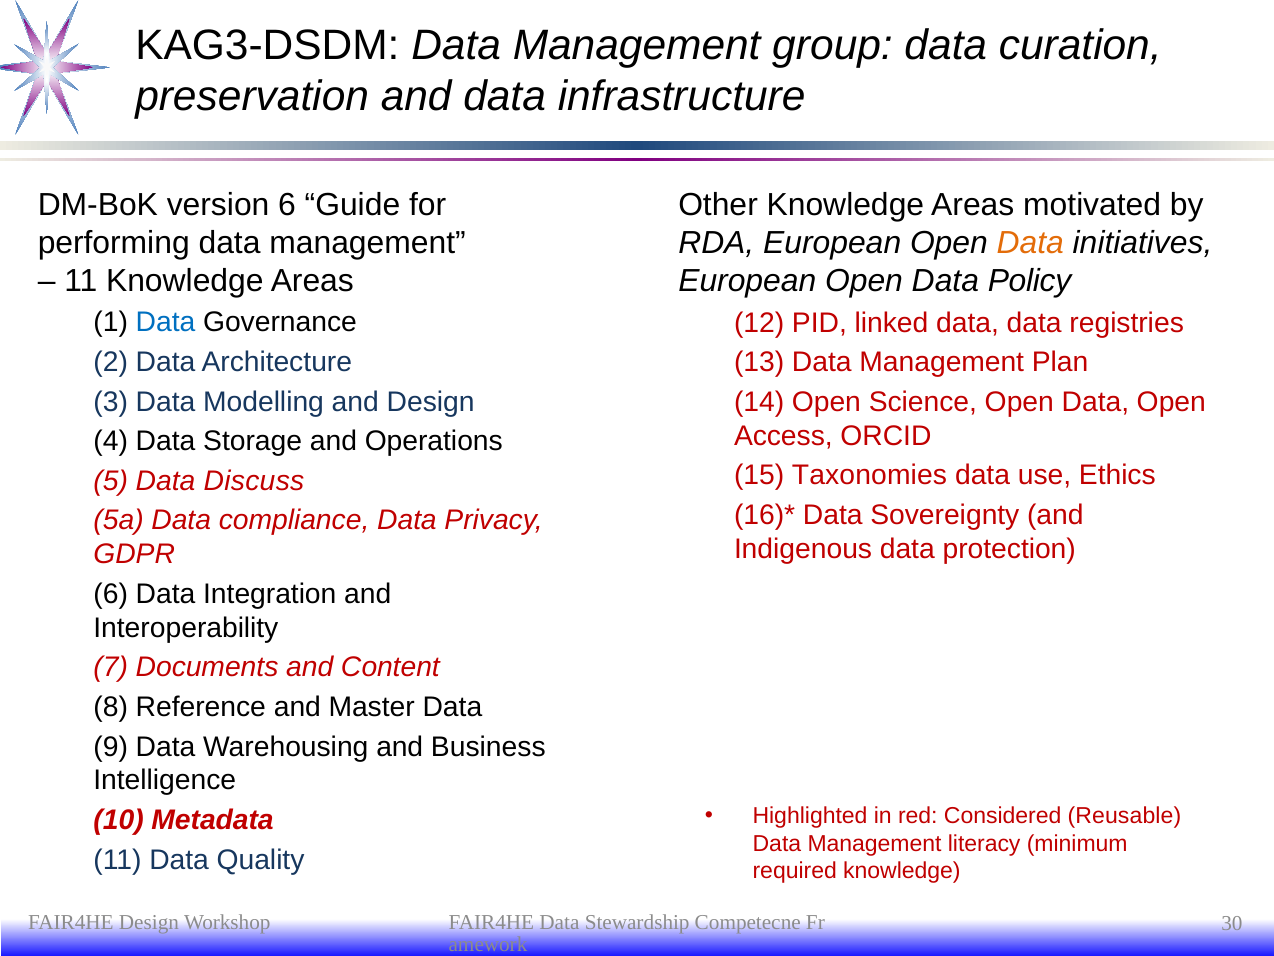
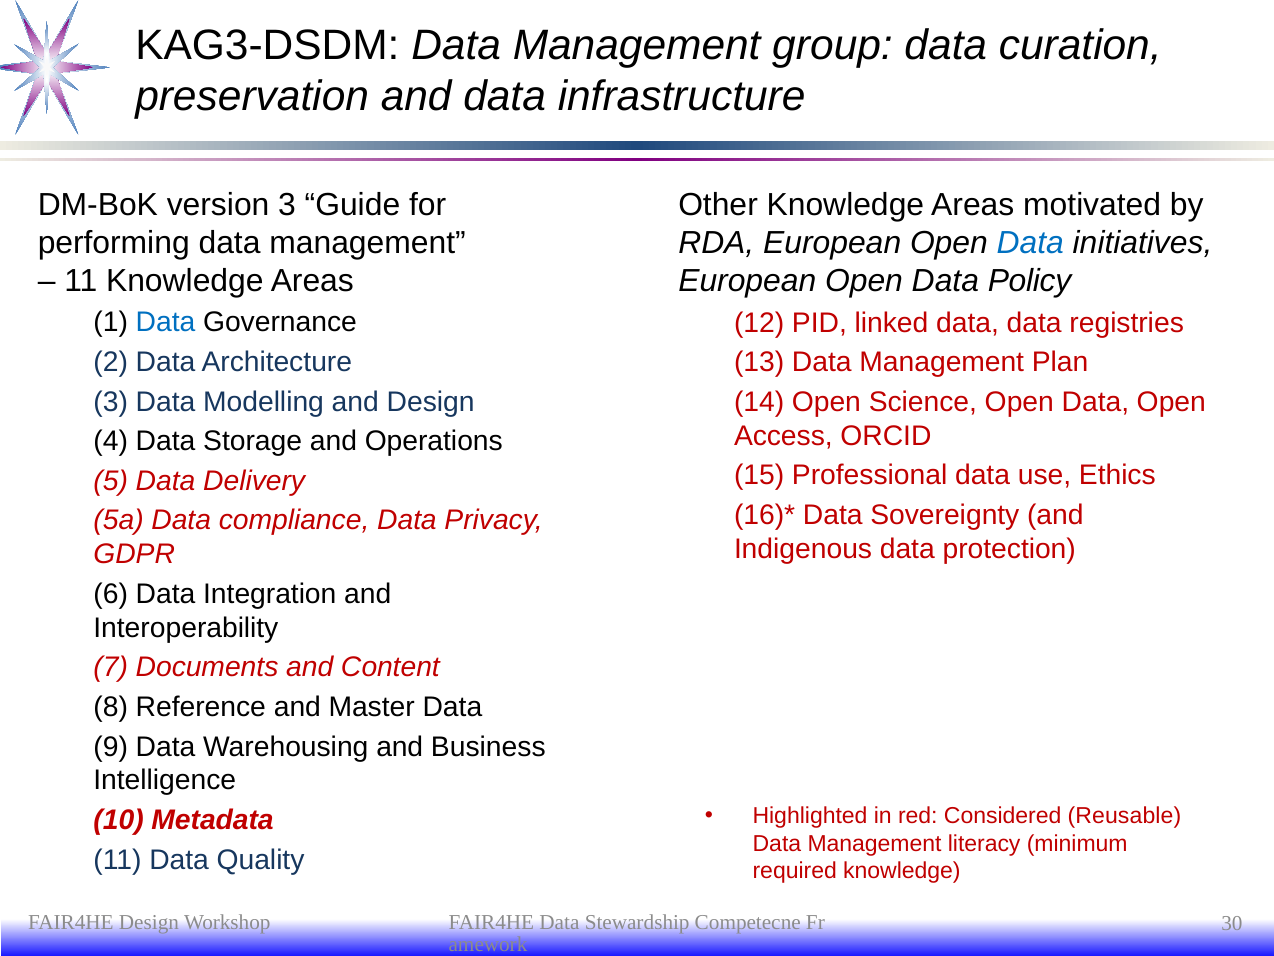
version 6: 6 -> 3 (287, 204)
Data colour: orange -> blue (1030, 243)
Taxonomies: Taxonomies -> Professional (870, 475)
Discuss: Discuss -> Delivery (254, 481)
